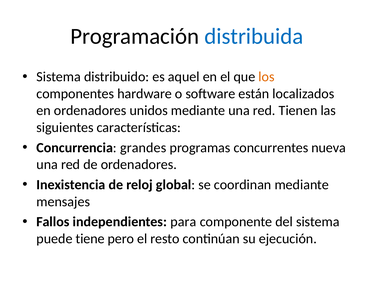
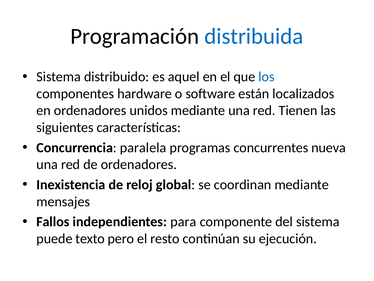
los colour: orange -> blue (267, 77)
grandes: grandes -> paralela (143, 147)
tiene: tiene -> texto (90, 238)
